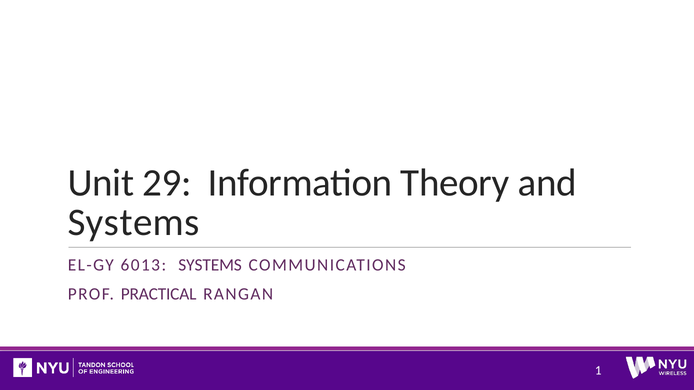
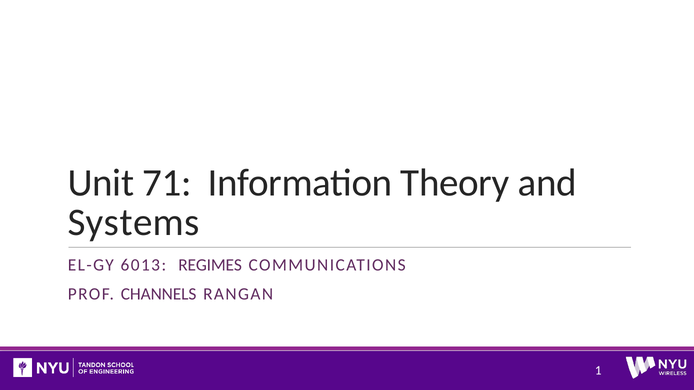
29: 29 -> 71 (167, 183)
6013 SYSTEMS: SYSTEMS -> REGIMES (210, 266)
PRACTICAL: PRACTICAL -> CHANNELS (159, 294)
